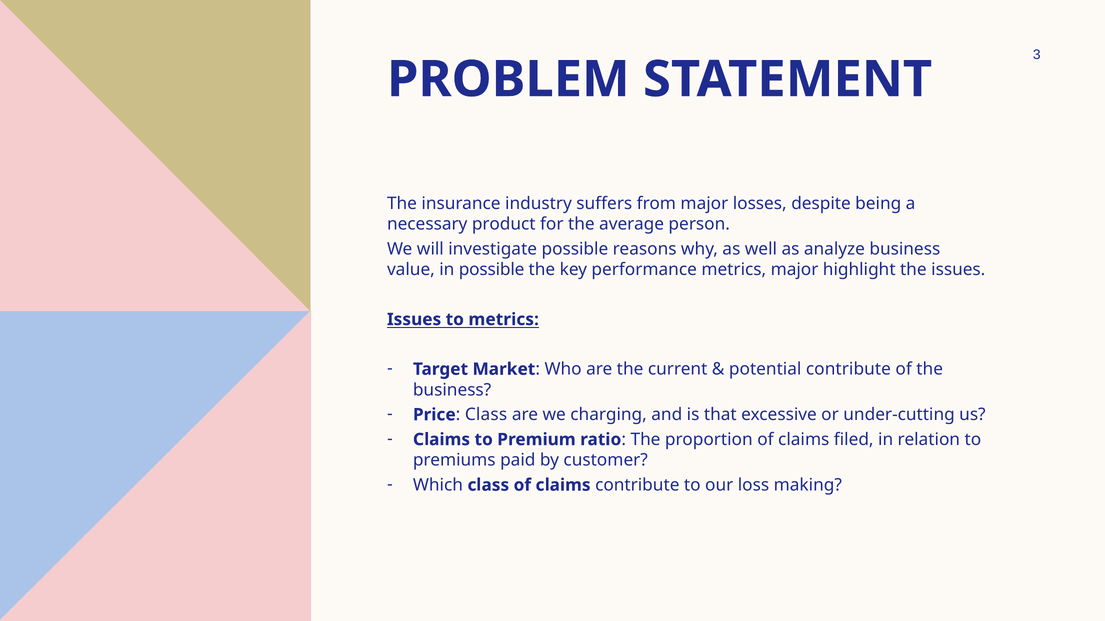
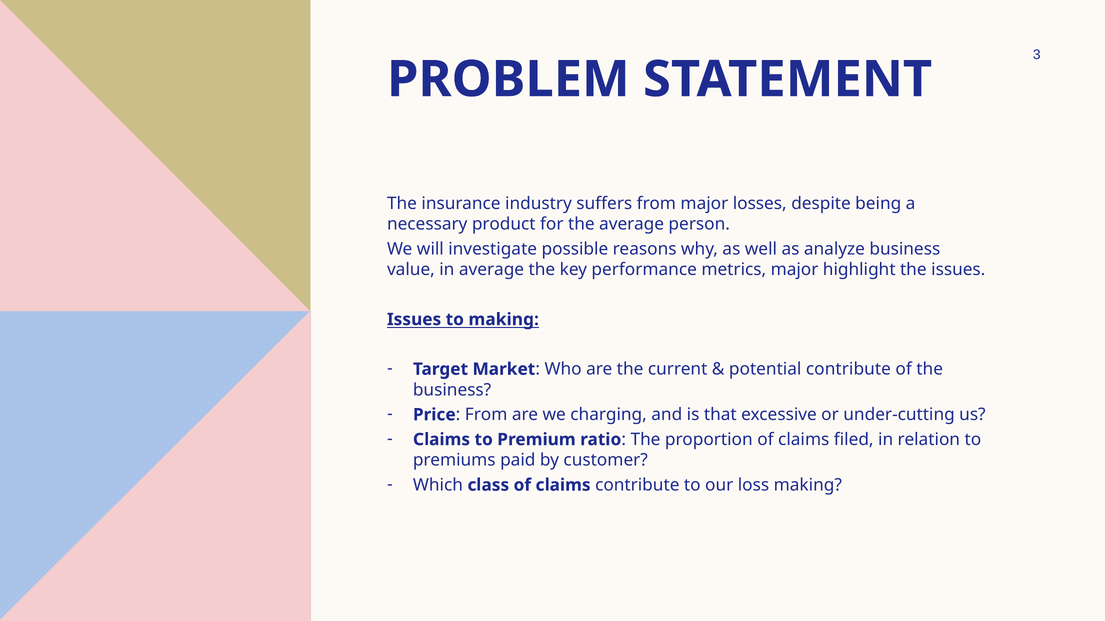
in possible: possible -> average (492, 270)
to metrics: metrics -> making (504, 320)
Price Class: Class -> From (486, 415)
